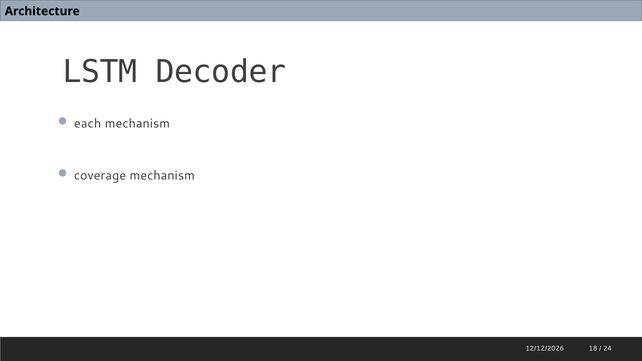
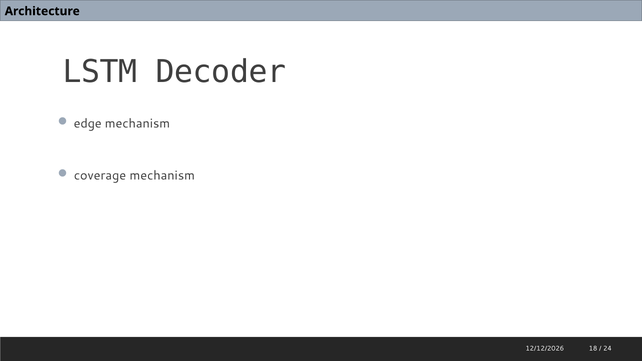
each: each -> edge (88, 123)
